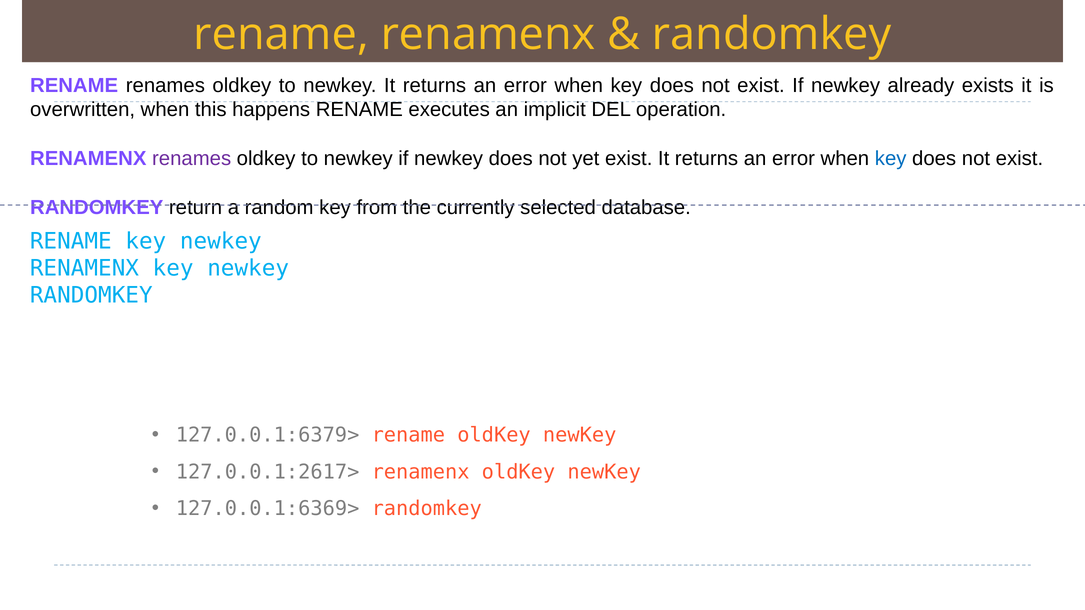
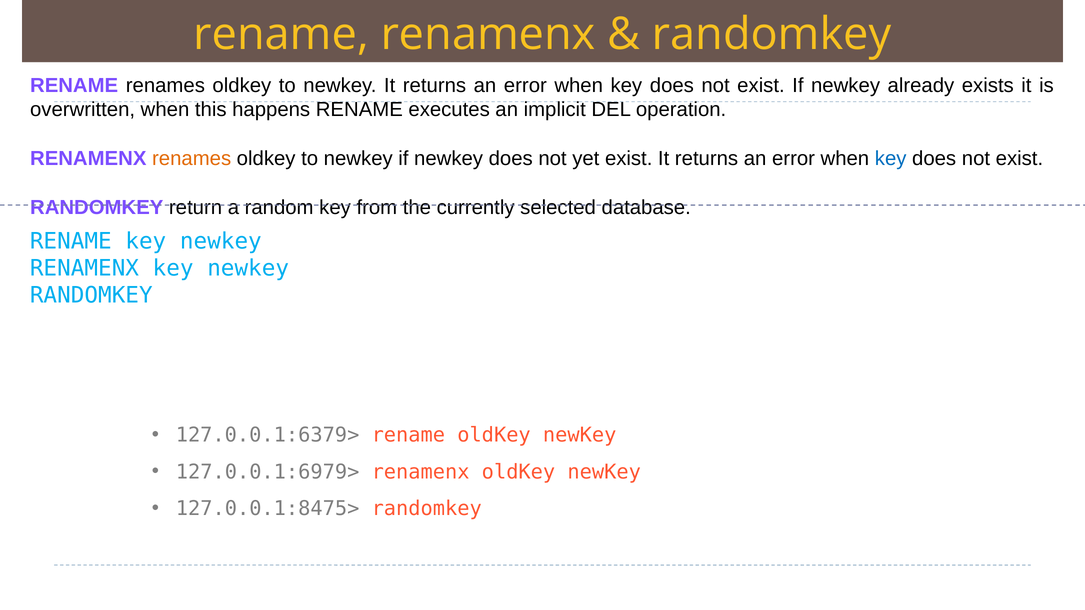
renames colour: purple -> orange (192, 159)
127.0.0.1:2617>: 127.0.0.1:2617> -> 127.0.0.1:6979> (268, 472)
127.0.0.1:6369>: 127.0.0.1:6369> -> 127.0.0.1:8475> (268, 509)
